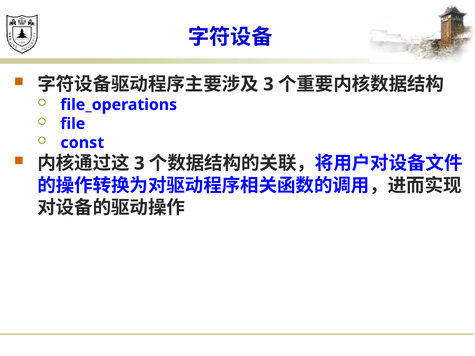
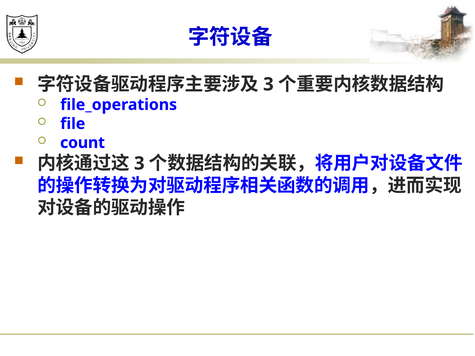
const: const -> count (83, 143)
